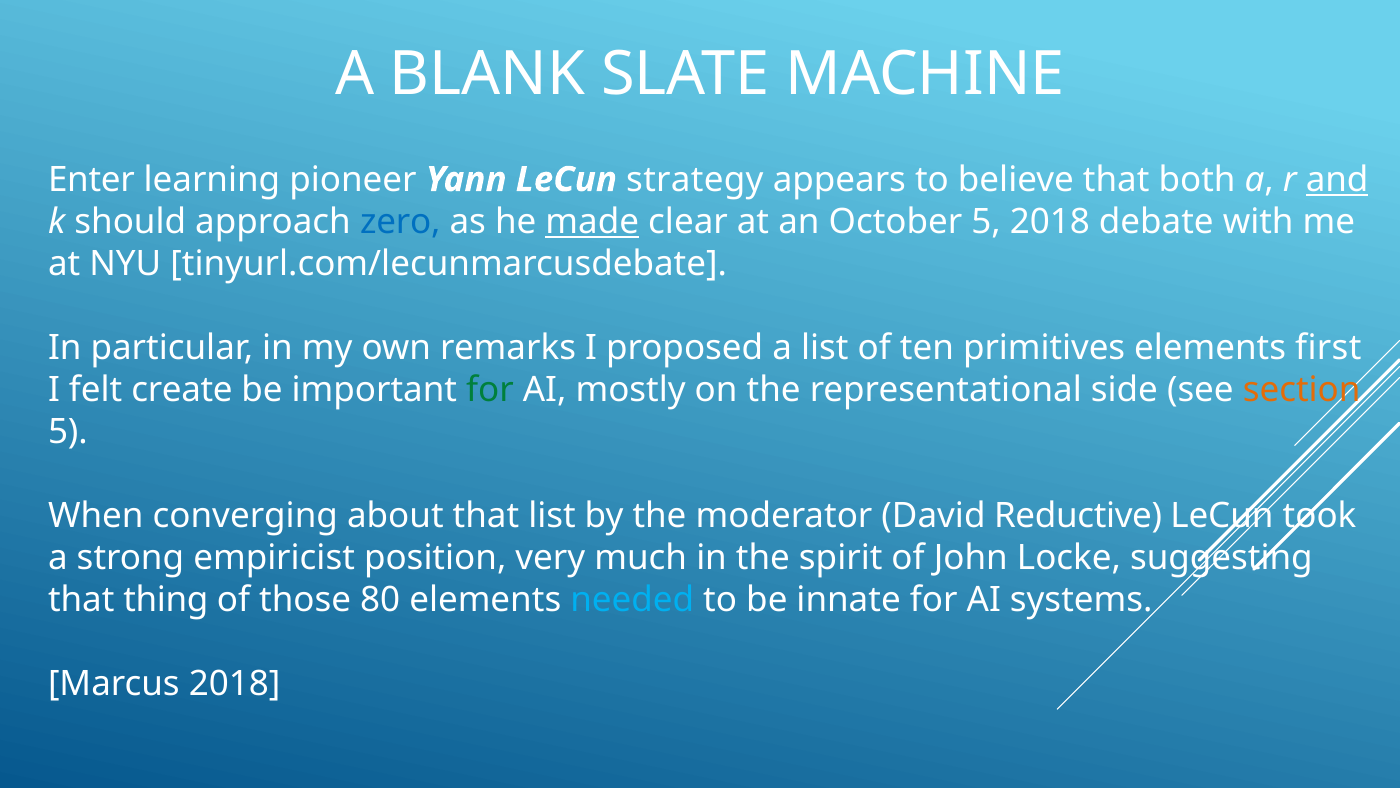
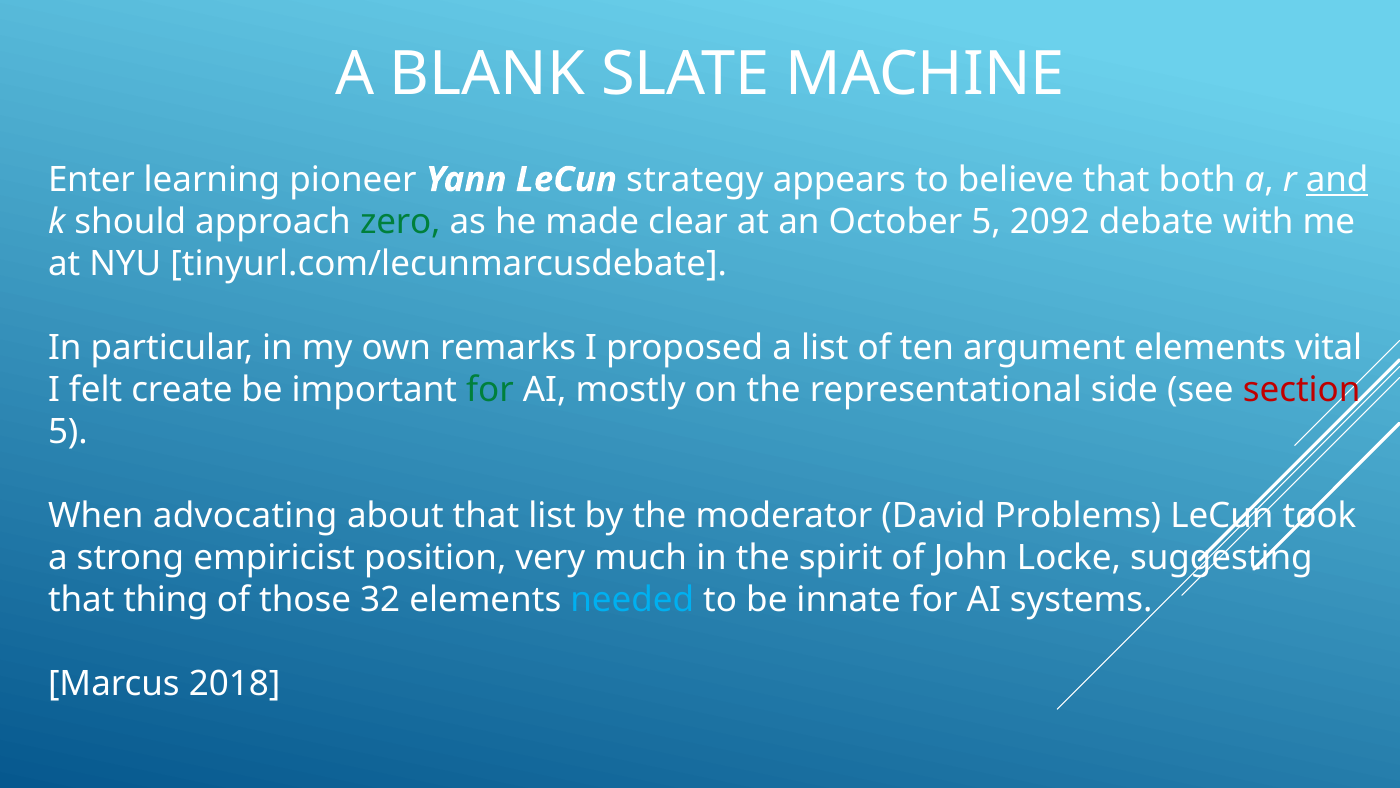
zero colour: blue -> green (400, 221)
made underline: present -> none (592, 221)
5 2018: 2018 -> 2092 (1050, 221)
primitives: primitives -> argument (1044, 347)
first: first -> vital (1329, 347)
section colour: orange -> red (1302, 389)
converging: converging -> advocating (245, 515)
Reductive: Reductive -> Problems (1078, 515)
80: 80 -> 32 (380, 599)
